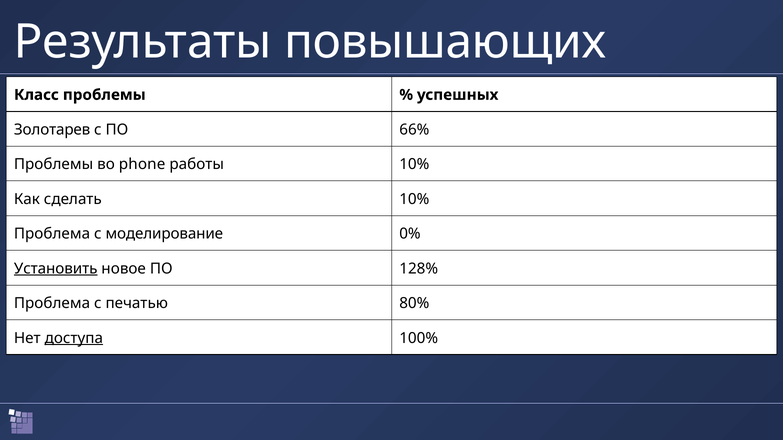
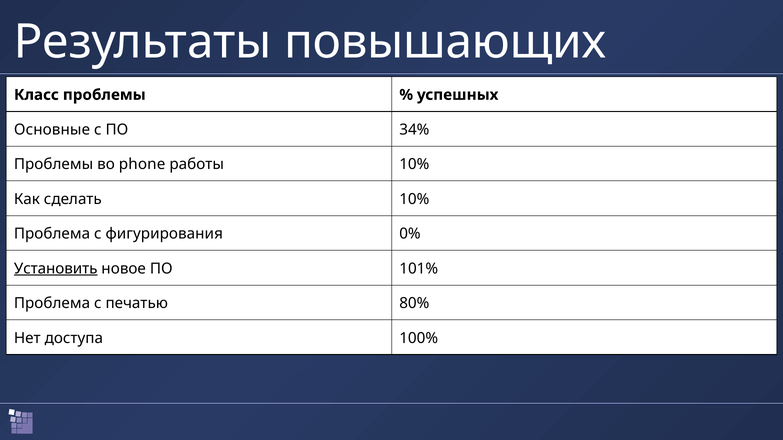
Золотарев: Золотарев -> Основные (52, 130)
66%: 66% -> 34% (414, 130)
моделирование: моделирование -> фигурирования (164, 234)
128%: 128% -> 101% (419, 269)
доступа underline: present -> none (74, 338)
